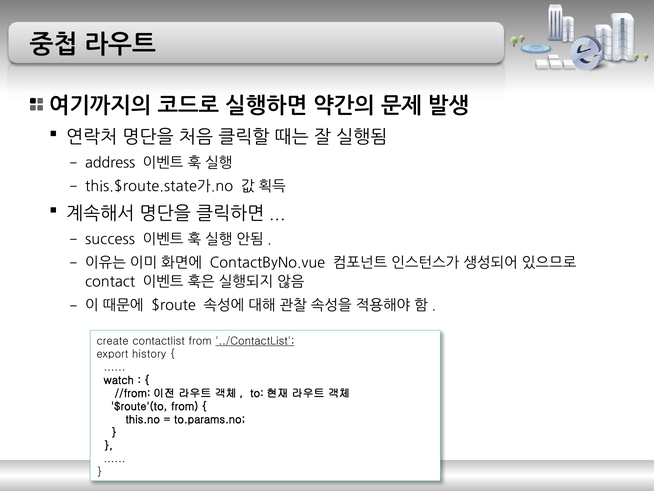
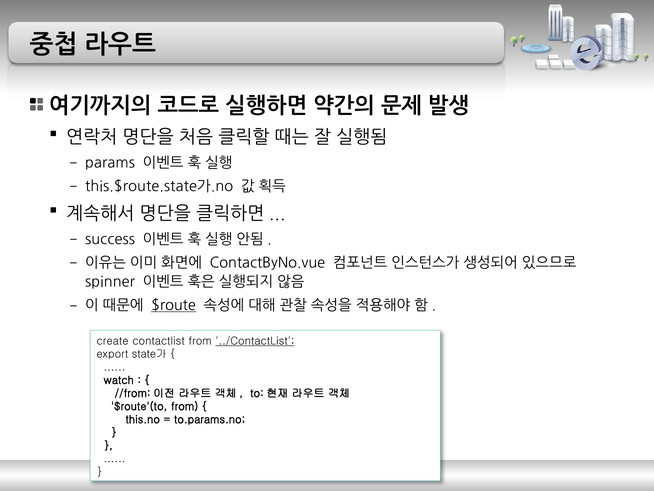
address: address -> params (110, 163)
contact: contact -> spinner (110, 282)
$route underline: none -> present (174, 305)
history: history -> state가 (149, 354)
